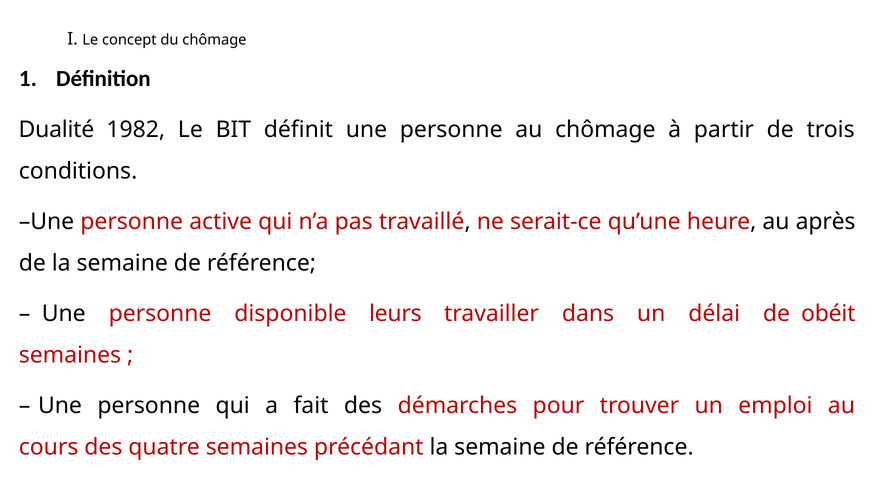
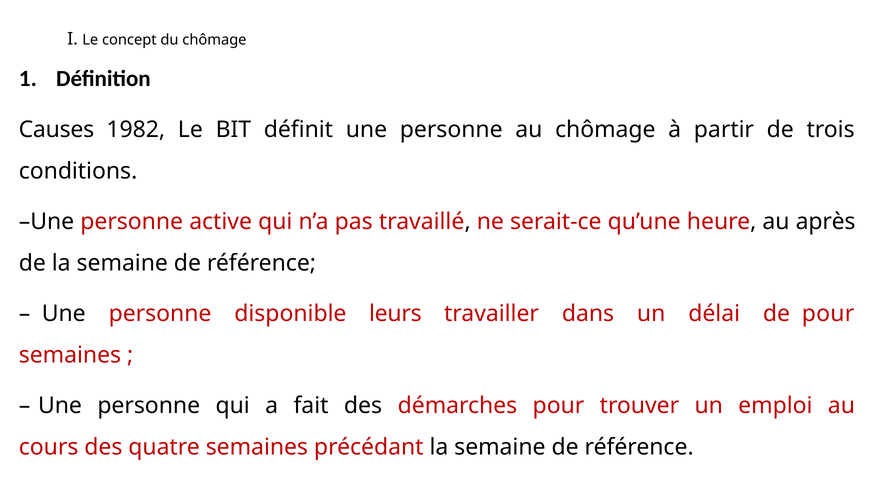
Dualité: Dualité -> Causes (56, 129)
de obéit: obéit -> pour (828, 313)
